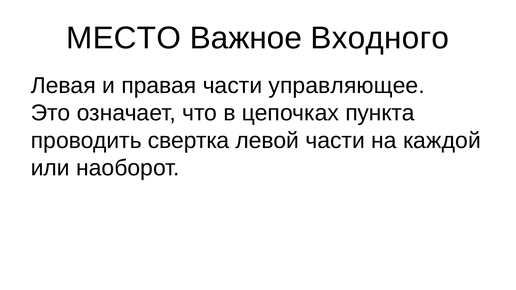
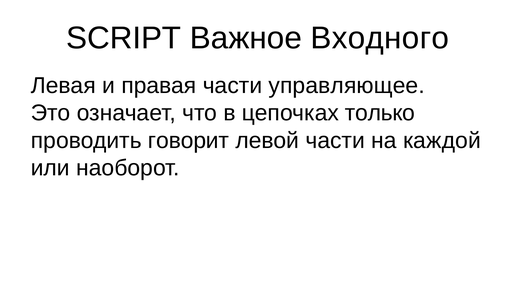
МЕСТО: МЕСТО -> SCRIPT (124, 38)
пункта: пункта -> только (380, 113)
свертка: свертка -> говорит (189, 141)
